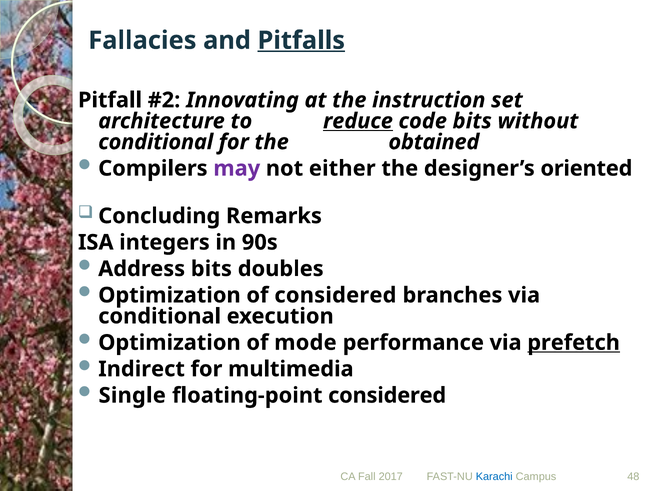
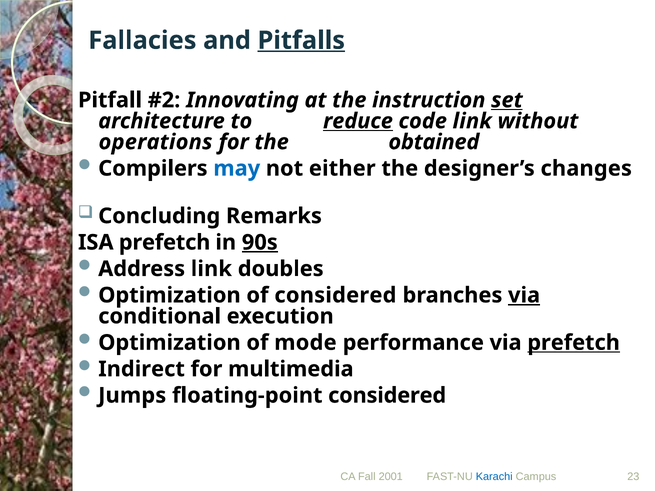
set underline: none -> present (507, 100)
code bits: bits -> link (472, 121)
conditional: conditional -> operations (156, 142)
may colour: purple -> blue (237, 169)
oriented: oriented -> changes (586, 169)
ISA integers: integers -> prefetch (165, 243)
90s underline: none -> present (260, 243)
Address bits: bits -> link (211, 269)
via underline: none -> present (524, 295)
Single: Single -> Jumps (132, 396)
2017: 2017 -> 2001 (391, 477)
48: 48 -> 23 (633, 477)
